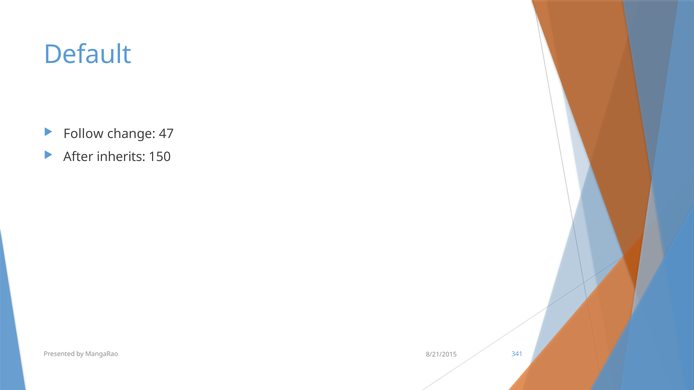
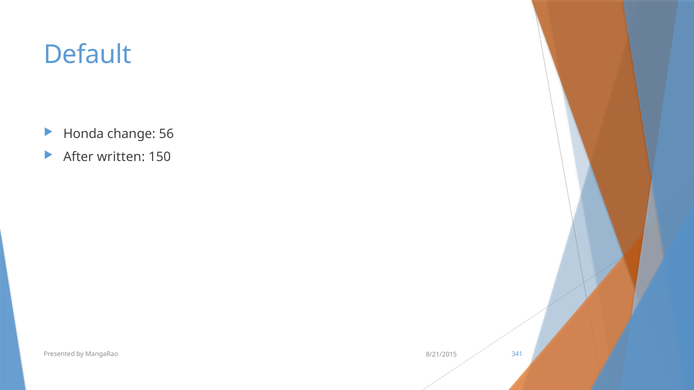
Follow: Follow -> Honda (84, 134)
47: 47 -> 56 (166, 134)
inherits: inherits -> written (121, 157)
